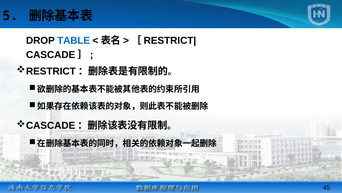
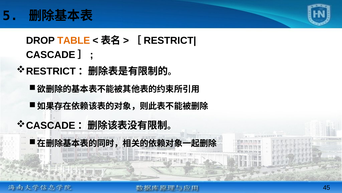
TABLE colour: blue -> orange (74, 40)
